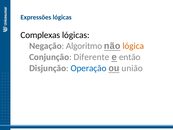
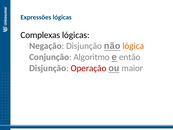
Negação Algoritmo: Algoritmo -> Disjunção (84, 46)
Diferente: Diferente -> Algoritmo (92, 57)
Operação colour: blue -> red (89, 68)
união: união -> maior (132, 68)
